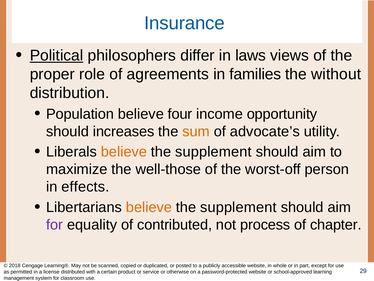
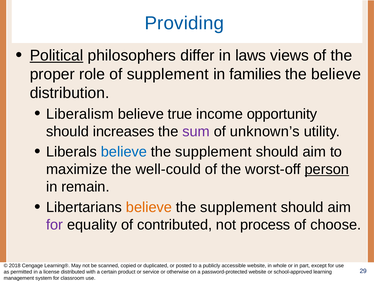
Insurance: Insurance -> Providing (184, 23)
of agreements: agreements -> supplement (168, 74)
the without: without -> believe (336, 74)
Population: Population -> Liberalism (80, 114)
four: four -> true (180, 114)
sum colour: orange -> purple (196, 131)
advocate’s: advocate’s -> unknown’s (265, 131)
believe colour: orange -> blue (124, 152)
well-those: well-those -> well-could (168, 169)
person underline: none -> present (327, 169)
effects: effects -> remain (85, 187)
chapter: chapter -> choose (336, 224)
